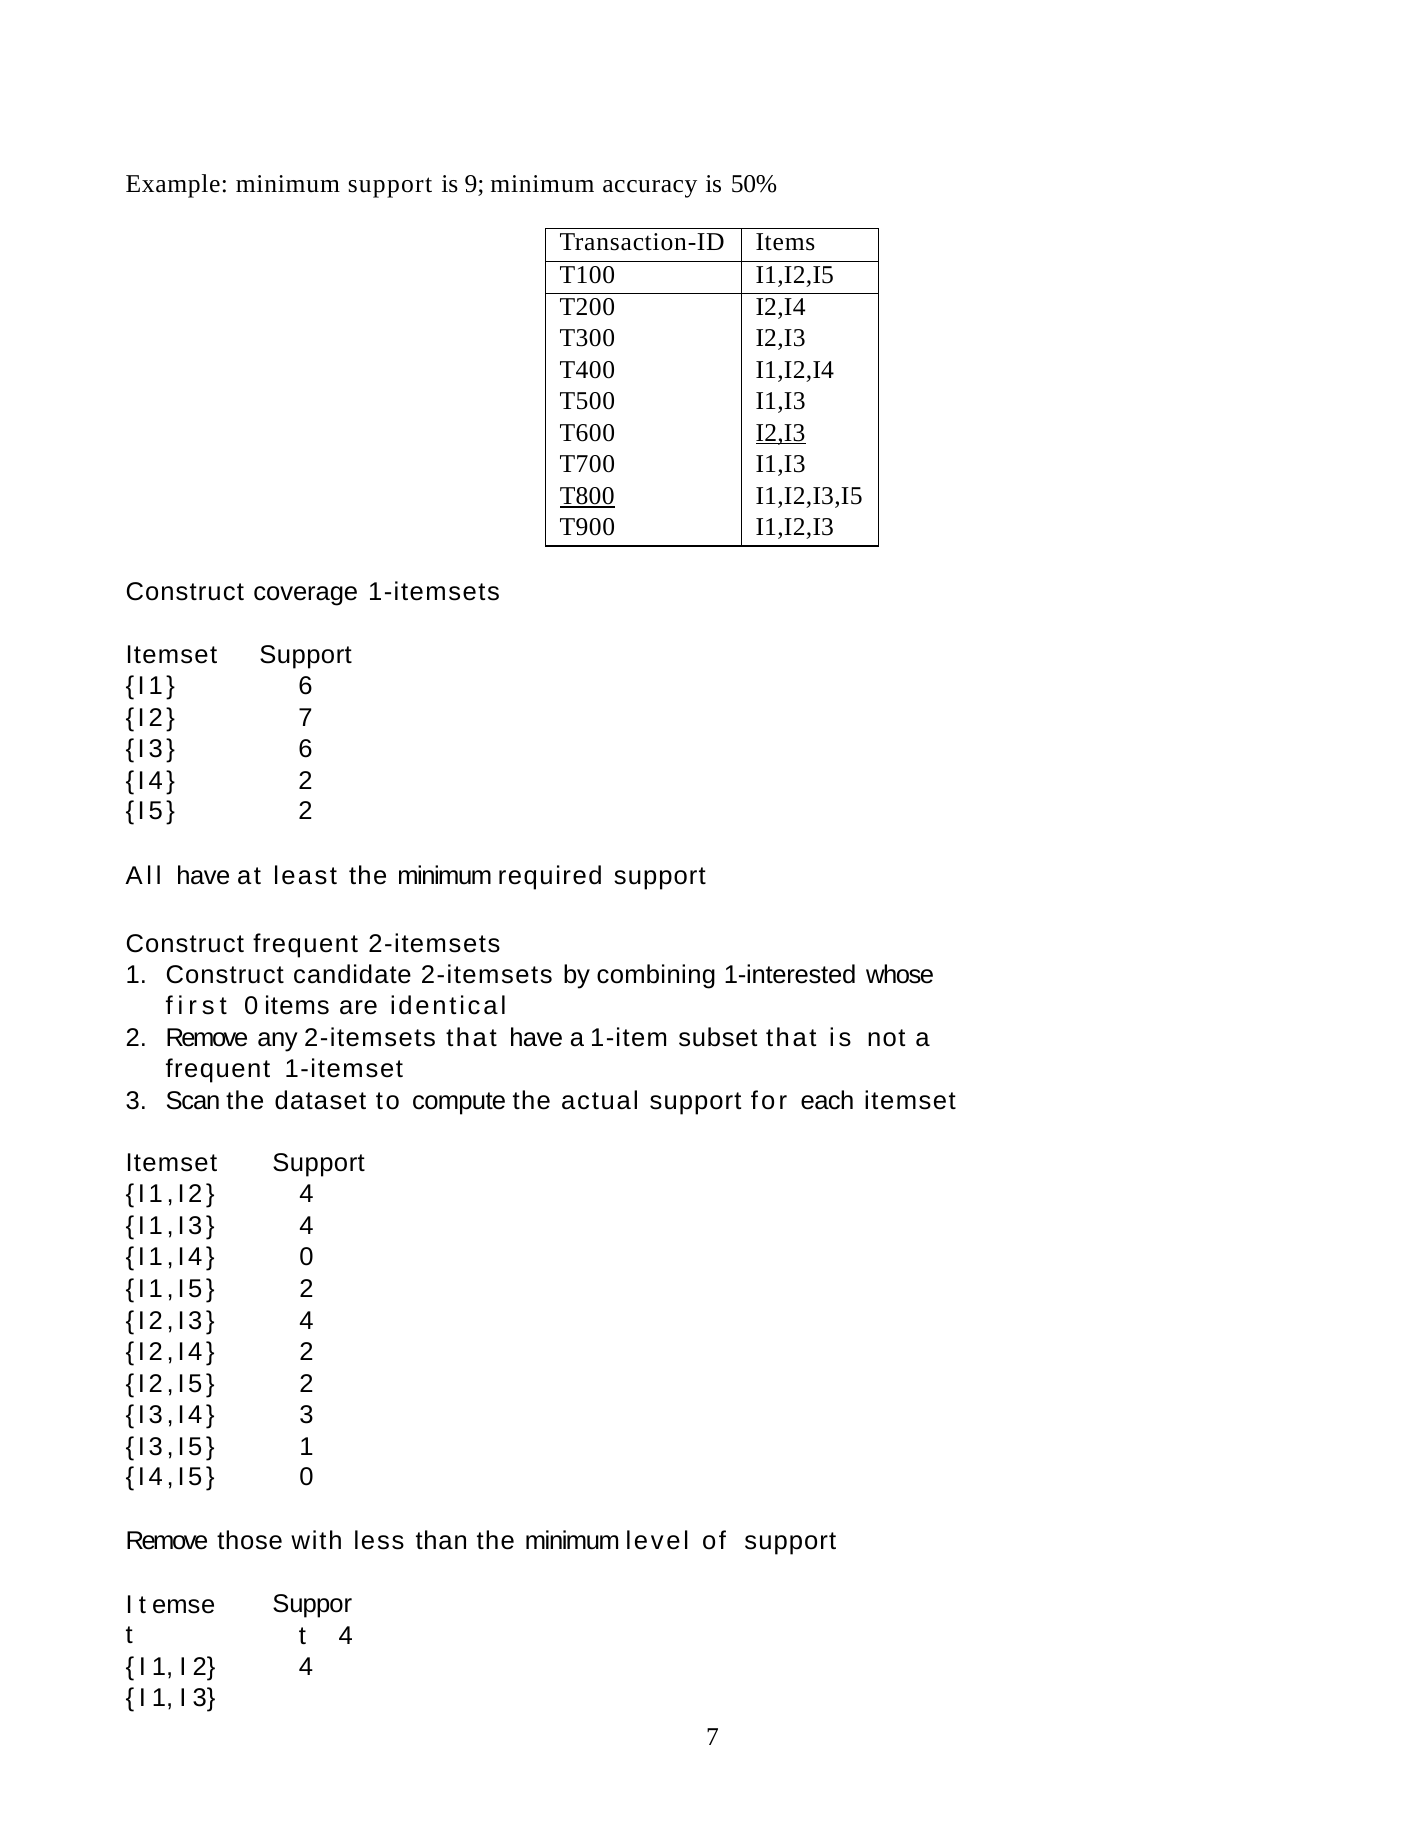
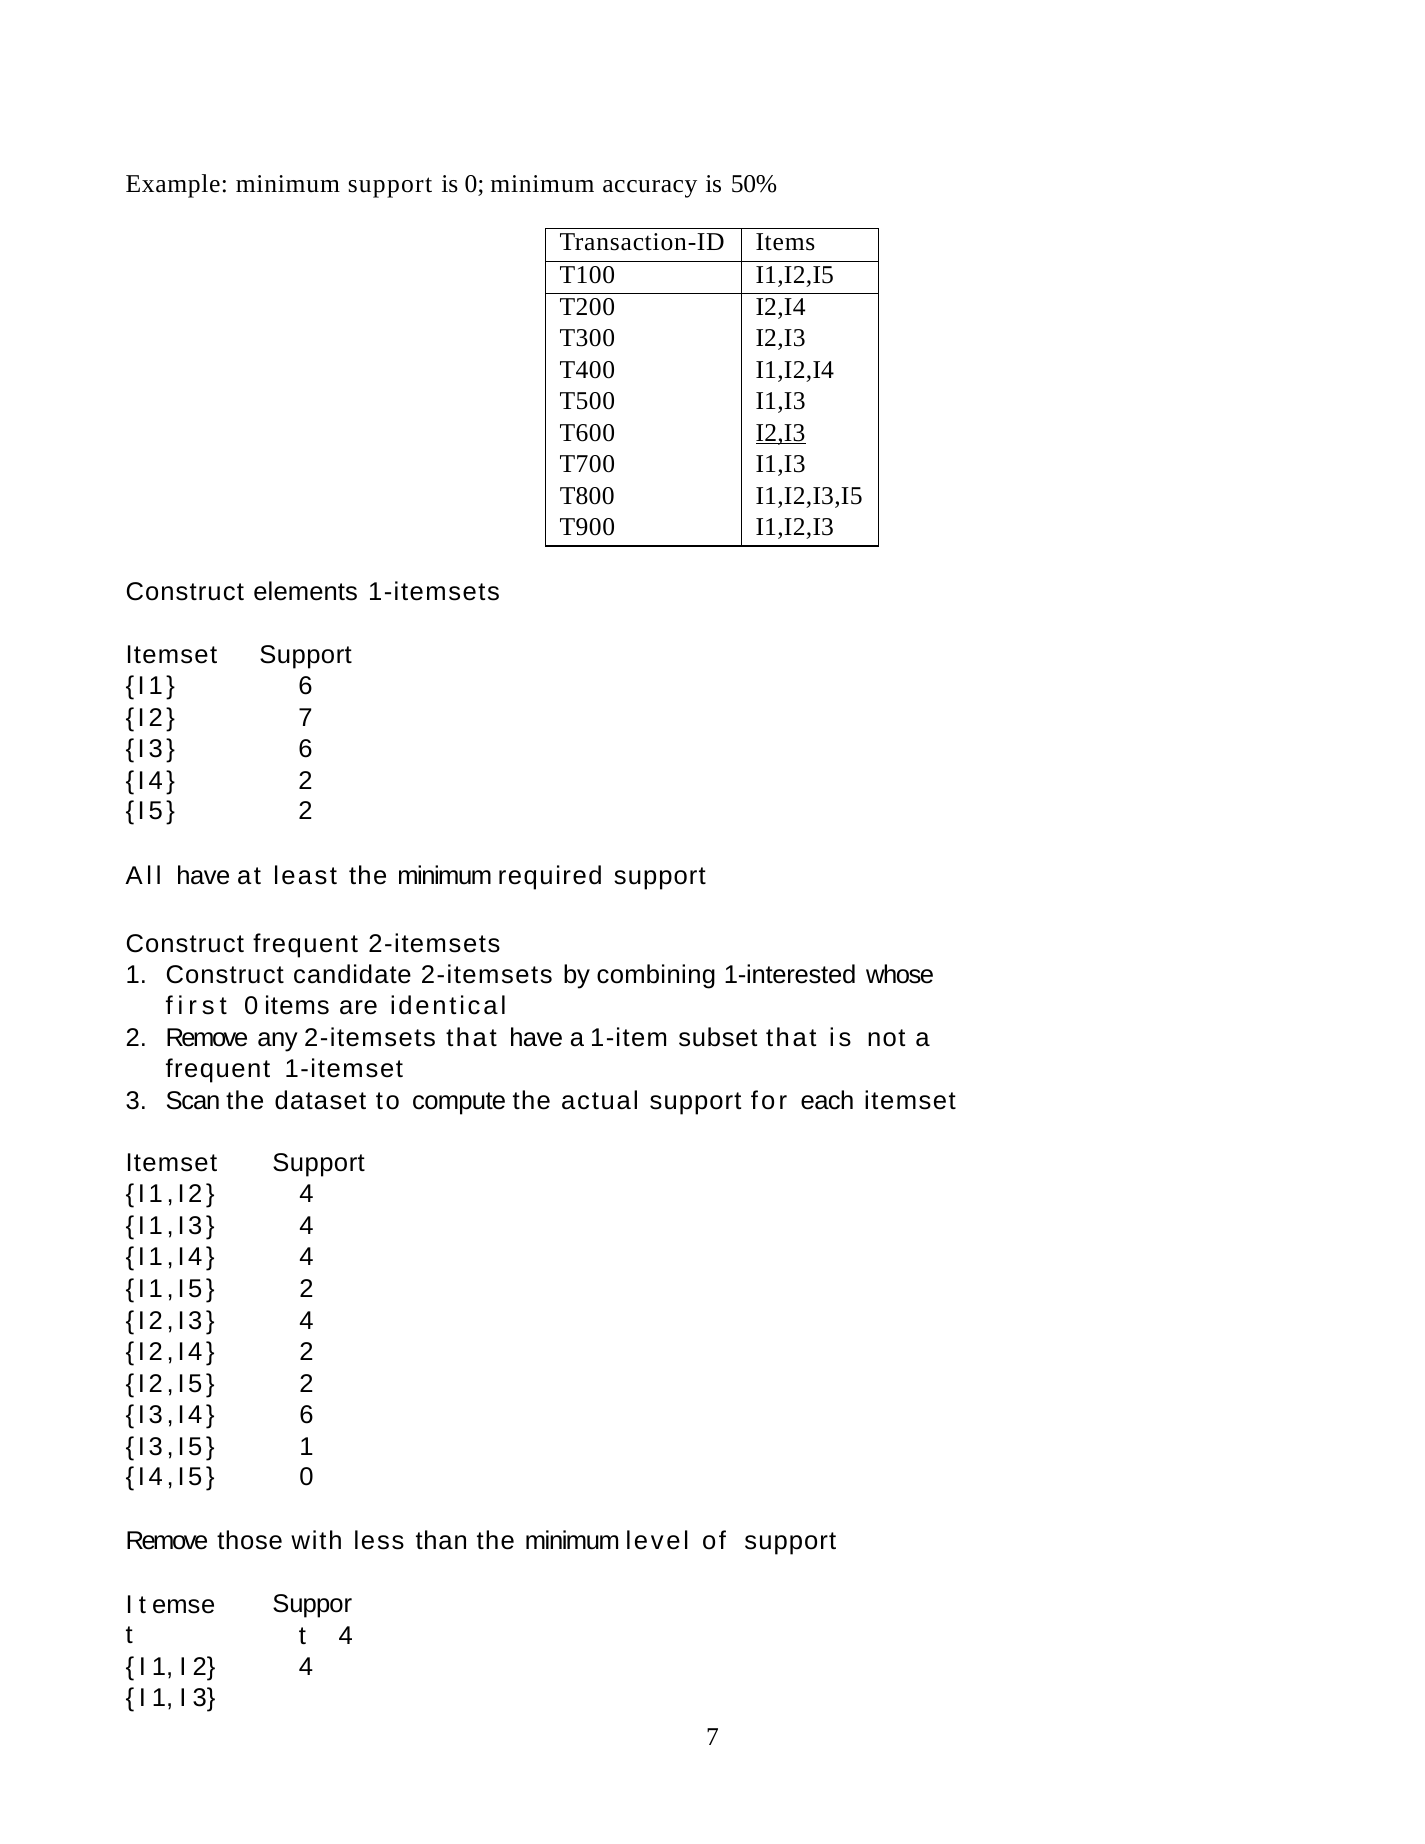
is 9: 9 -> 0 (475, 185)
T800 underline: present -> none (587, 496)
coverage: coverage -> elements (306, 592)
I1,I4 0: 0 -> 4 (306, 1258)
I3,I4 3: 3 -> 6 (306, 1415)
